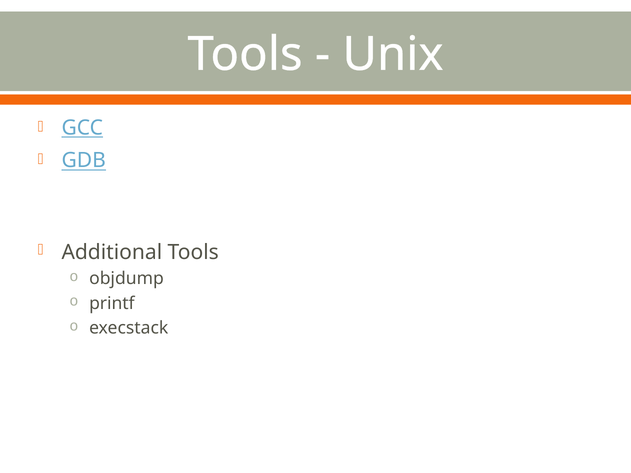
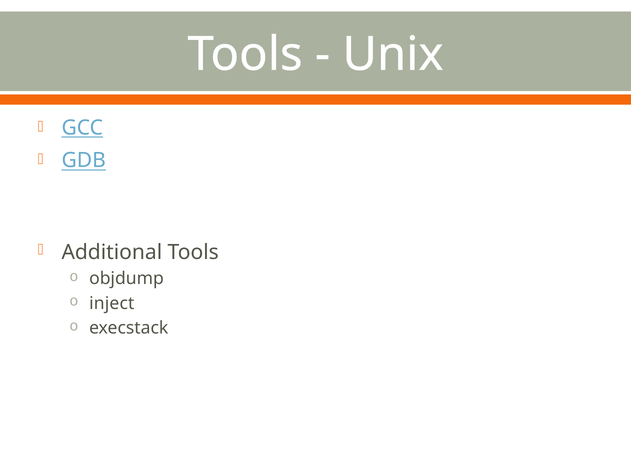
printf: printf -> inject (112, 303)
